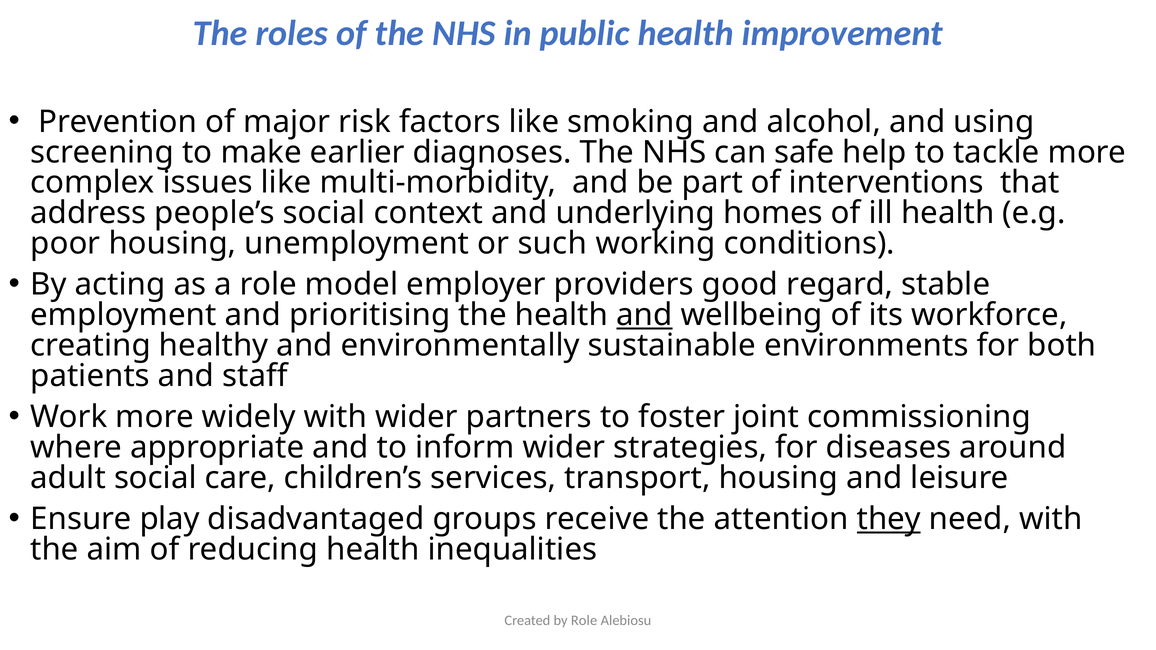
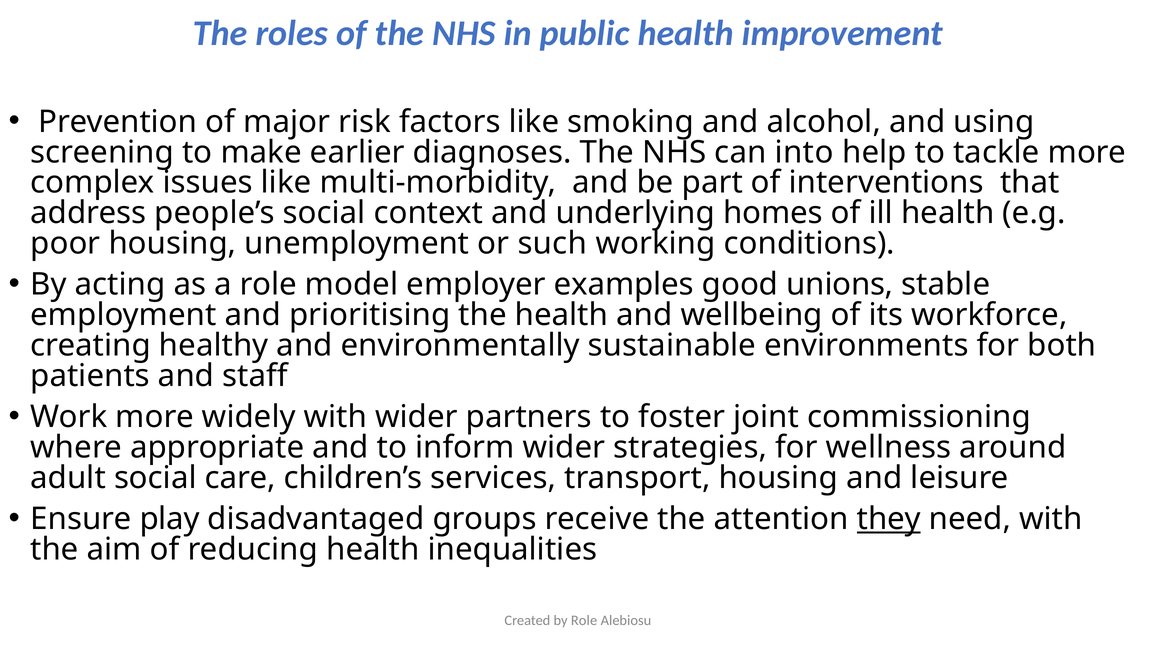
safe: safe -> into (804, 152)
providers: providers -> examples (624, 285)
regard: regard -> unions (840, 285)
and underline: present -> none (644, 315)
diseases: diseases -> wellness (889, 448)
